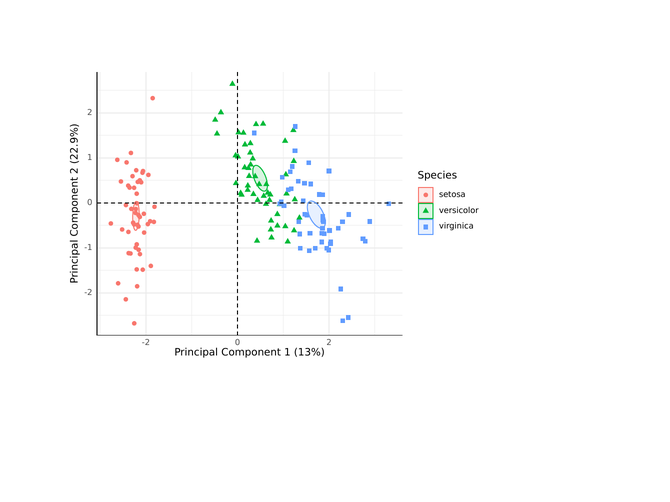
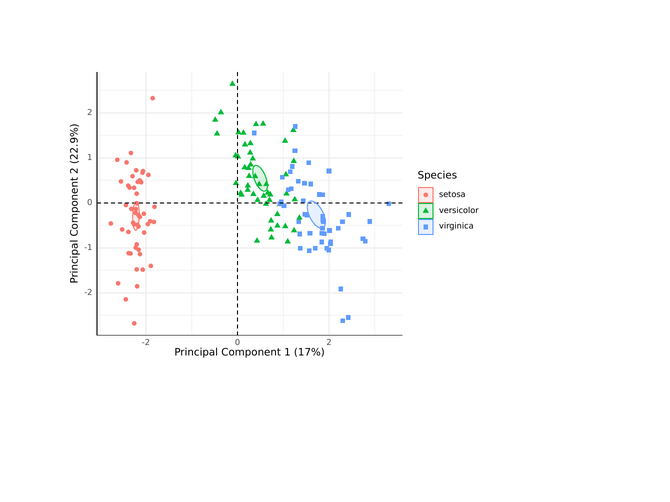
13%: 13% -> 17% (309, 353)
